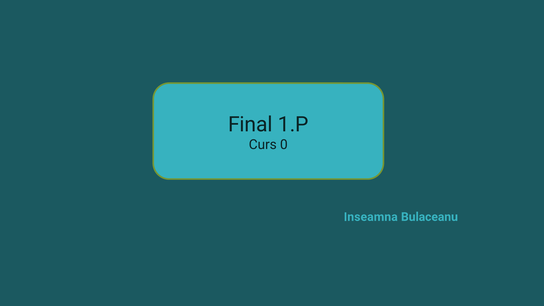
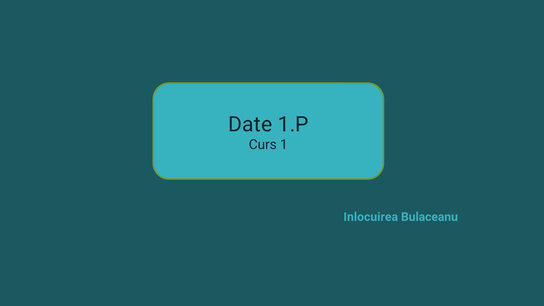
Final: Final -> Date (250, 124)
0: 0 -> 1 (284, 145)
Inseamna: Inseamna -> Inlocuirea (371, 217)
